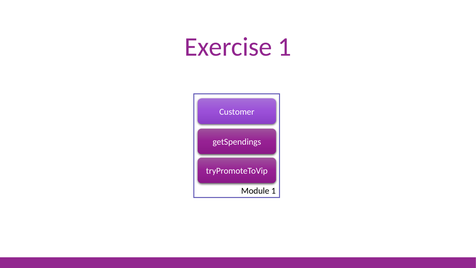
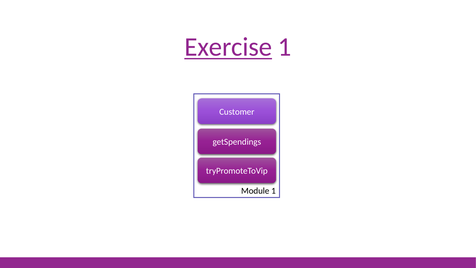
Exercise underline: none -> present (228, 47)
